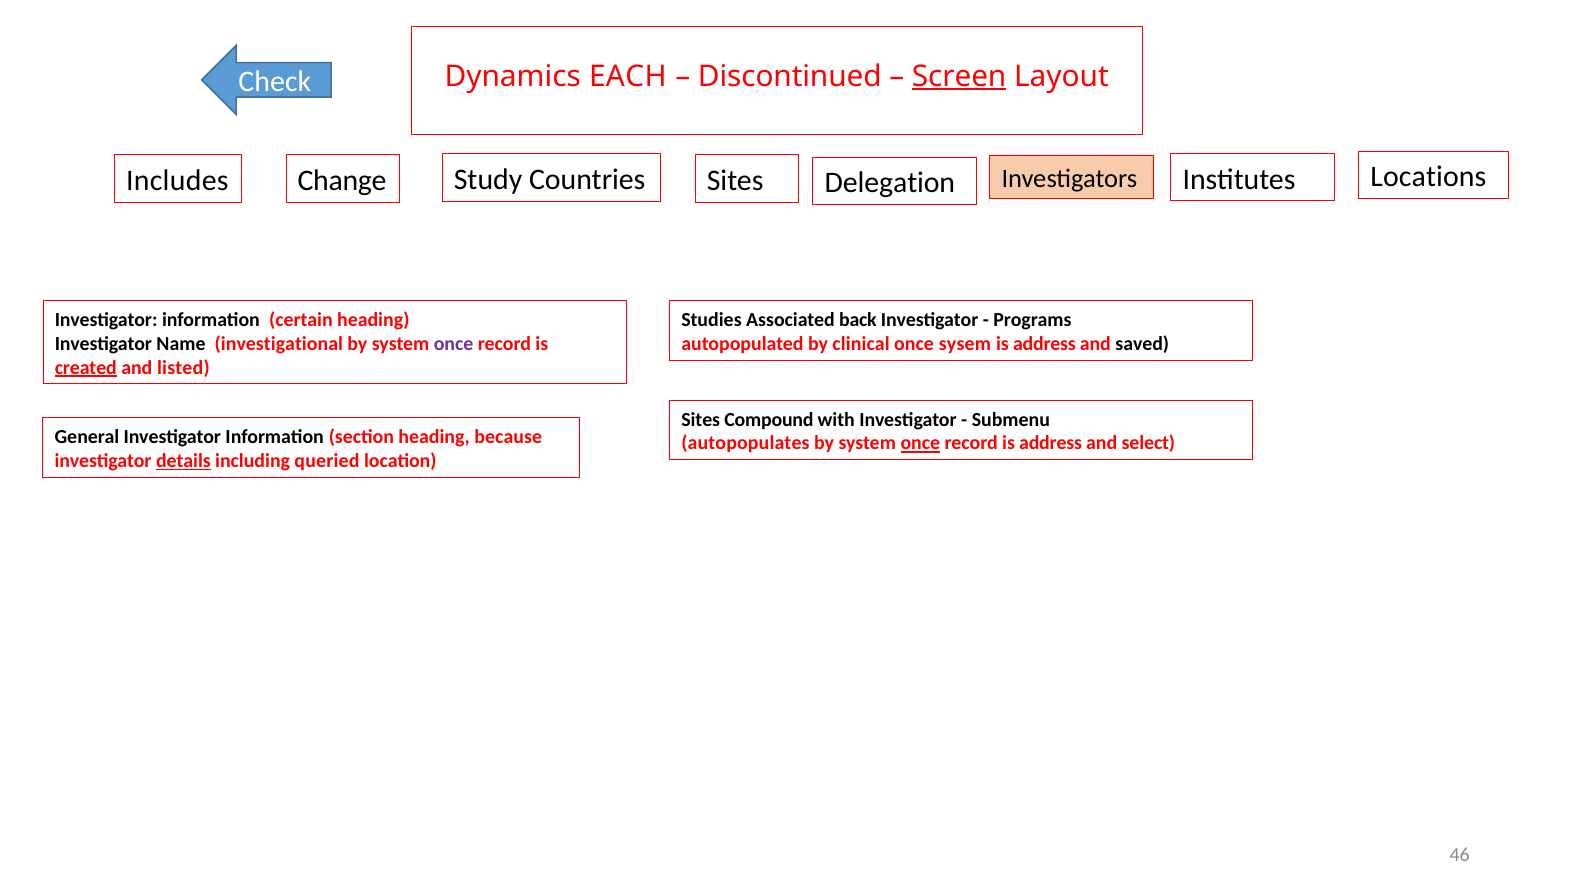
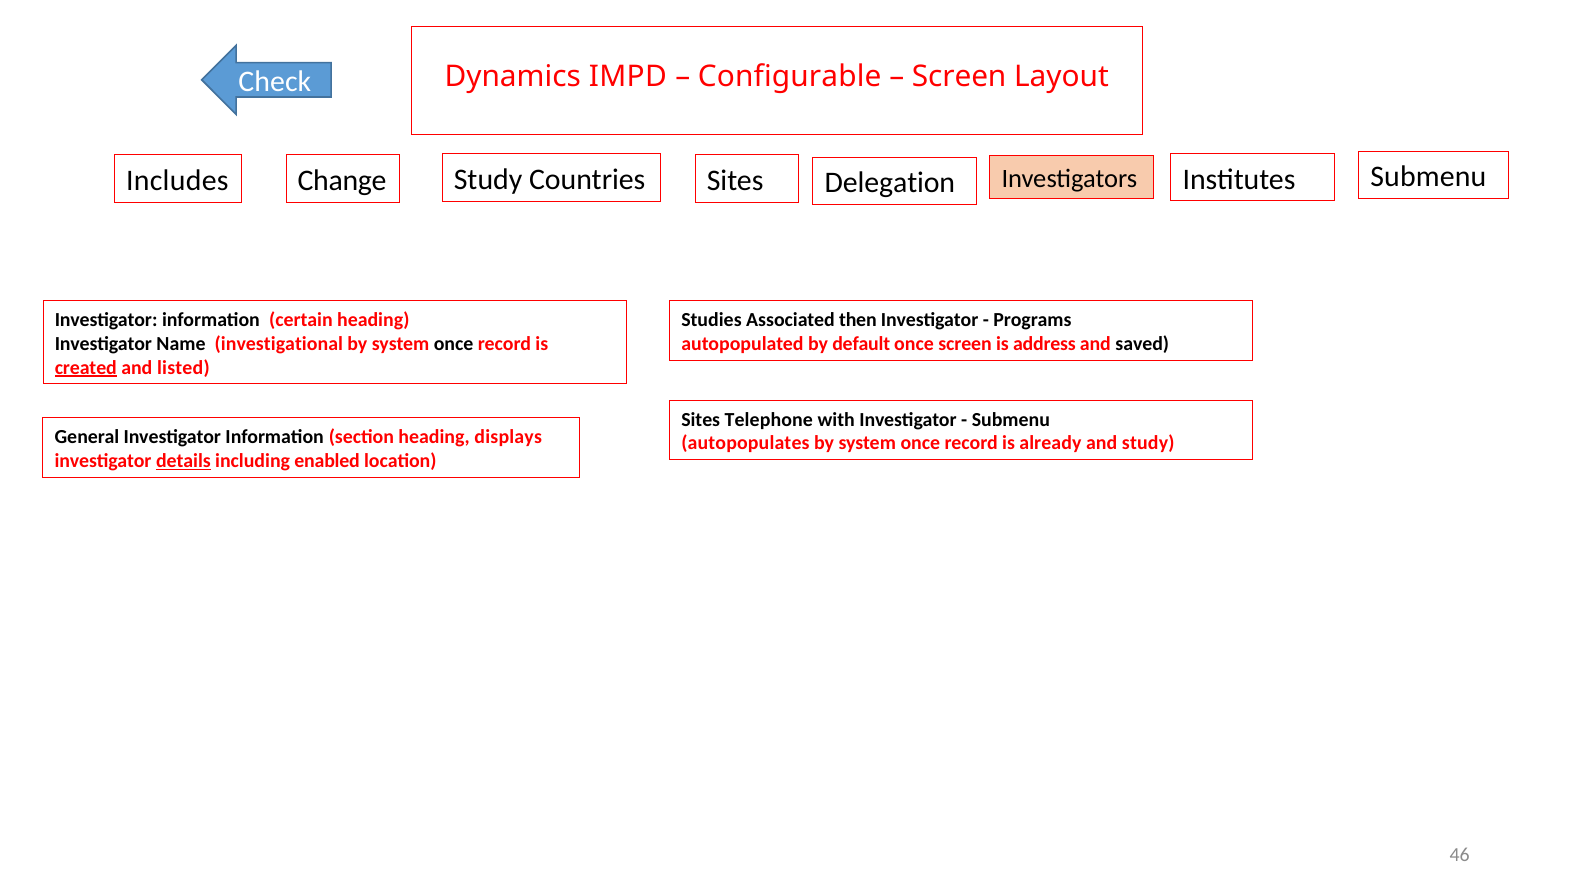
EACH: EACH -> IMPD (628, 76)
Discontinued: Discontinued -> Configurable (790, 76)
Screen underline: present -> none (959, 76)
Countries Locations: Locations -> Submenu (1428, 177)
back: back -> then (858, 320)
once colour: purple -> black (454, 344)
clinical: clinical -> default (861, 344)
once sysem: sysem -> screen (965, 344)
Compound: Compound -> Telephone (769, 419)
because: because -> displays (508, 437)
once underline: present -> none (920, 443)
record is address: address -> already (1050, 443)
and select: select -> study (1148, 443)
queried: queried -> enabled (327, 461)
